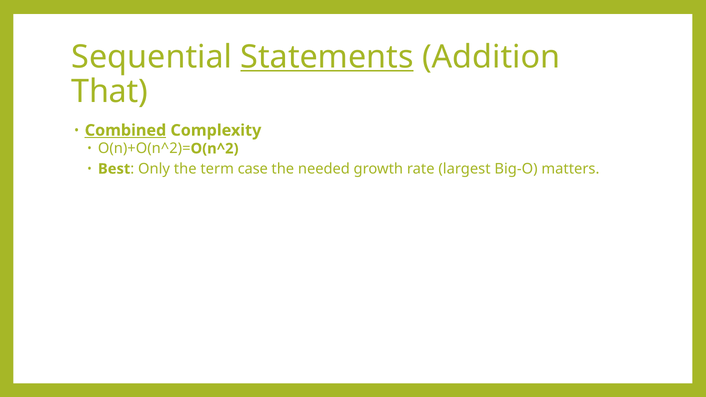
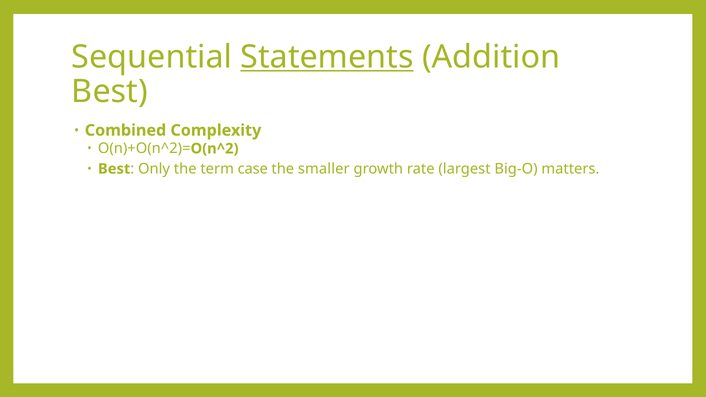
That: That -> Best (110, 92)
Combined underline: present -> none (125, 130)
needed: needed -> smaller (324, 169)
